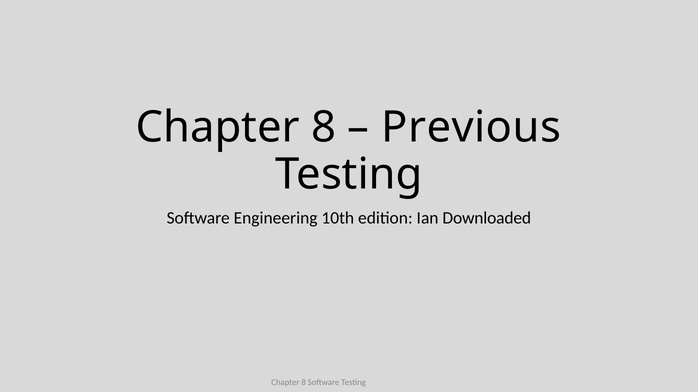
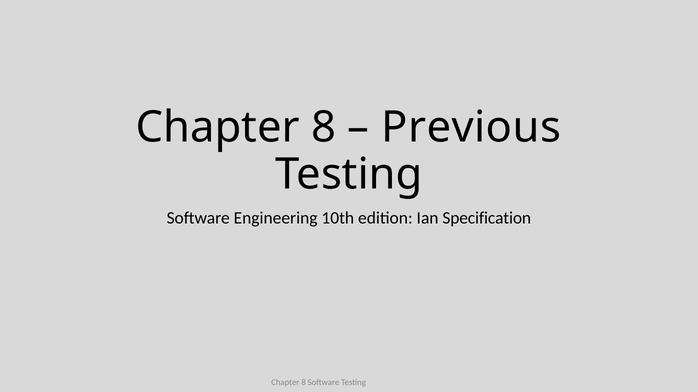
Downloaded: Downloaded -> Specification (487, 218)
